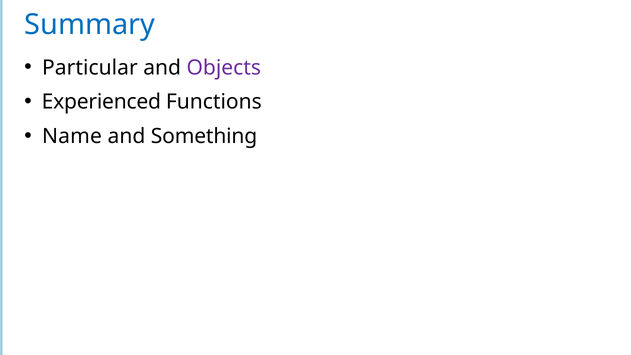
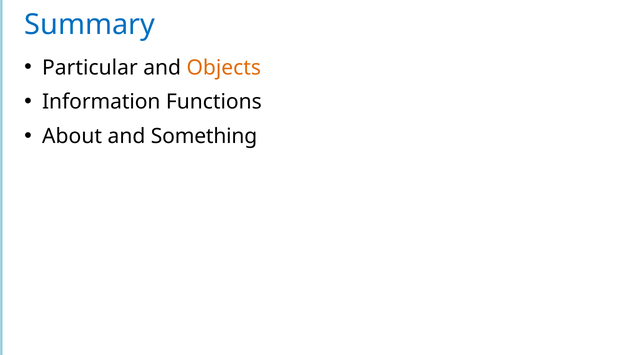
Objects colour: purple -> orange (224, 68)
Experienced: Experienced -> Information (101, 102)
Name: Name -> About (72, 136)
